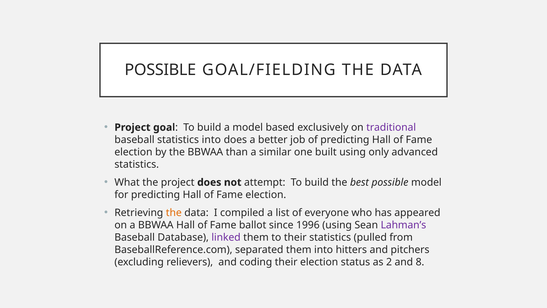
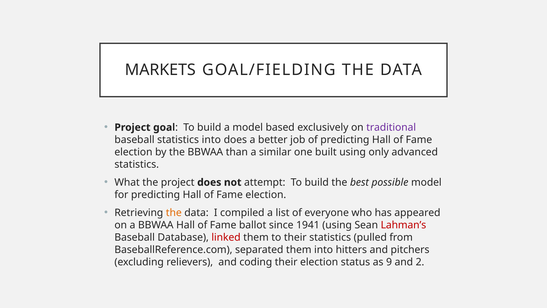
POSSIBLE: POSSIBLE -> MARKETS (160, 70)
1996: 1996 -> 1941 (308, 225)
Lahman’s colour: purple -> red (403, 225)
linked colour: purple -> red (226, 237)
2: 2 -> 9 (389, 262)
8: 8 -> 2 (420, 262)
